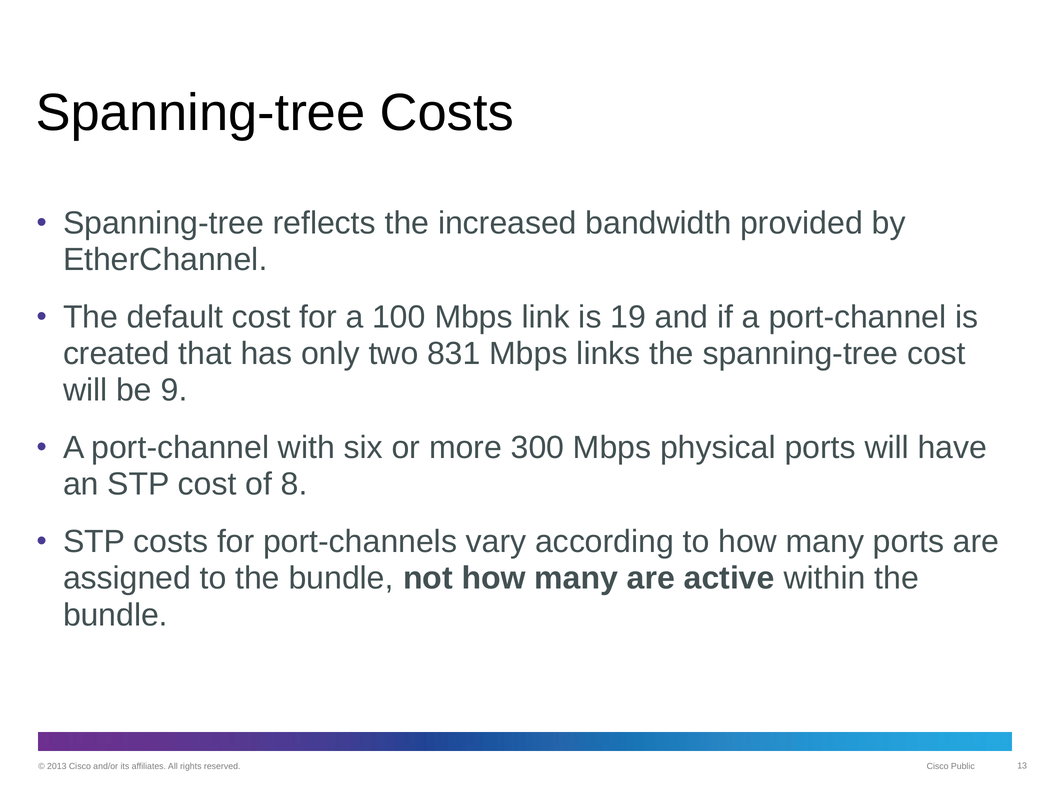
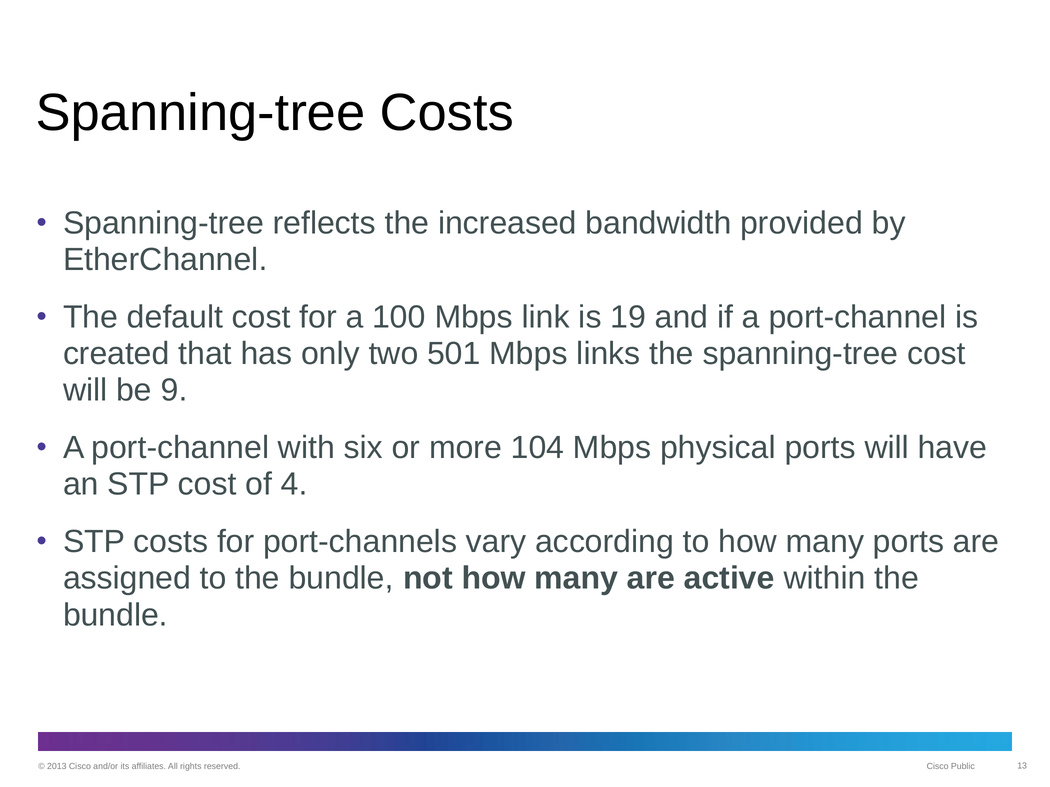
831: 831 -> 501 (454, 354)
300: 300 -> 104 (537, 448)
8: 8 -> 4 (294, 485)
